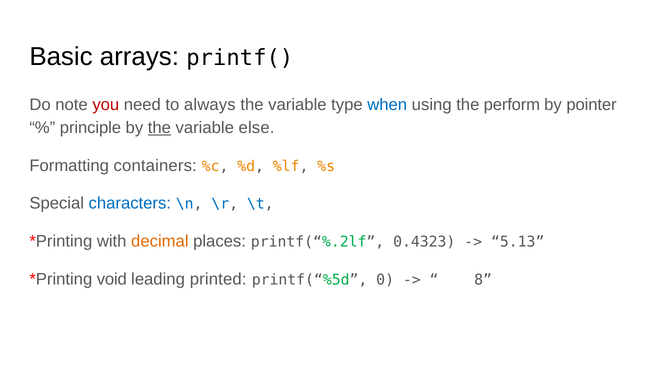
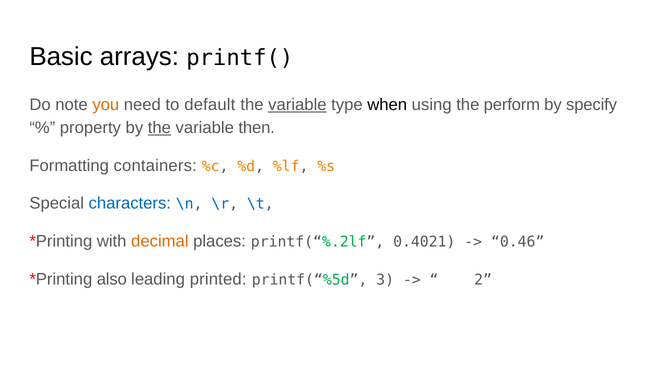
you colour: red -> orange (106, 105)
always: always -> default (210, 105)
variable underline: none -> present (297, 105)
when colour: blue -> black (387, 105)
pointer: pointer -> specify (592, 105)
principle: principle -> property (90, 128)
else: else -> then (257, 128)
0.4323: 0.4323 -> 0.4021 (424, 242)
5.13: 5.13 -> 0.46 (518, 242)
void: void -> also (112, 279)
0: 0 -> 3 (385, 280)
8: 8 -> 2 (483, 280)
